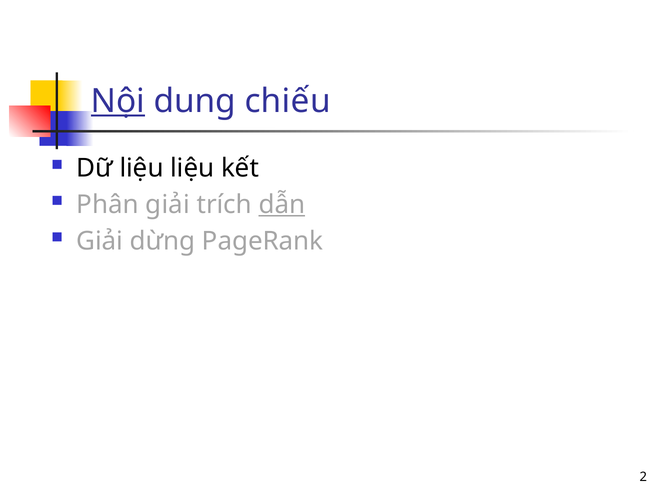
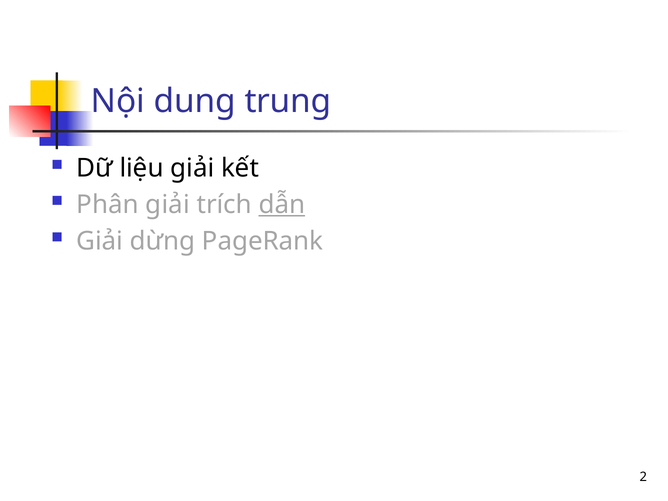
Nội underline: present -> none (118, 101)
chiếu: chiếu -> trung (288, 101)
liệu liệu: liệu -> giải (192, 168)
